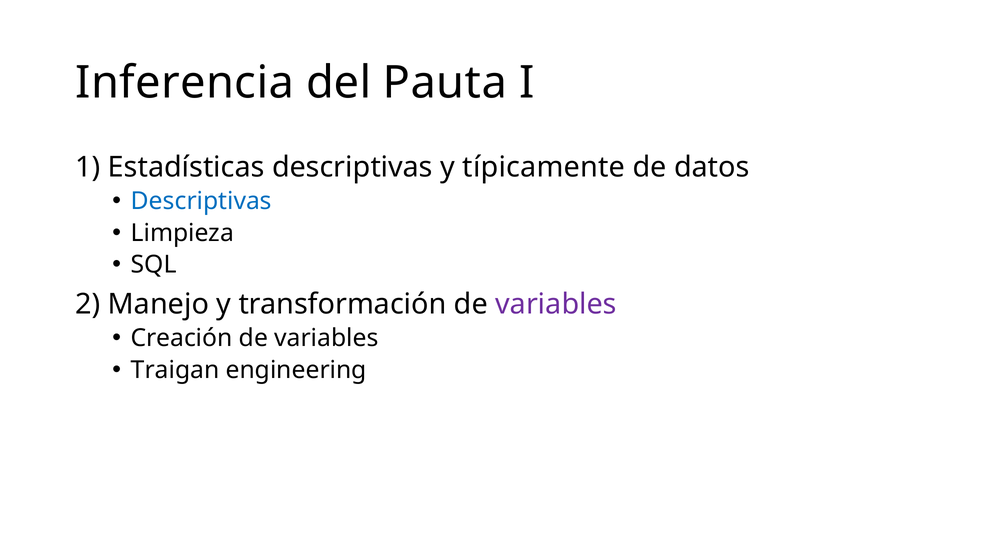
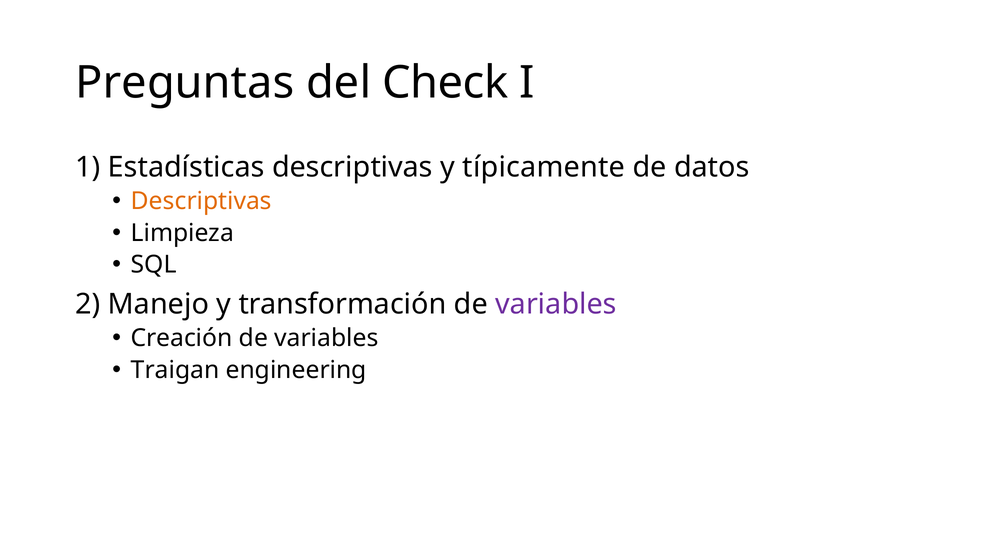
Inferencia: Inferencia -> Preguntas (185, 83)
Pauta: Pauta -> Check (445, 83)
Descriptivas colour: blue -> orange (201, 201)
